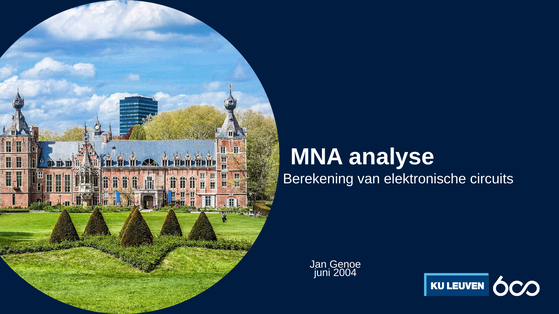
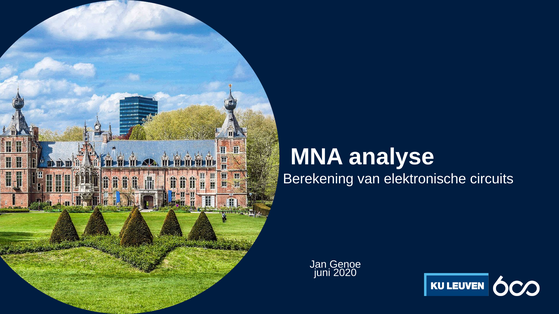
2004: 2004 -> 2020 (345, 273)
